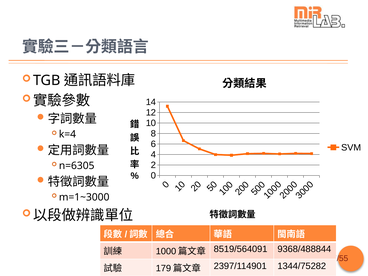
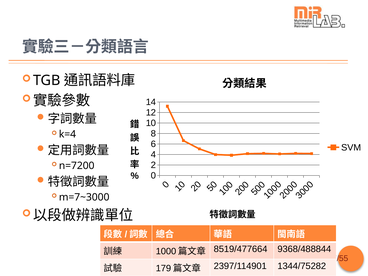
n=6305: n=6305 -> n=7200 (77, 166)
m=1~3000: m=1~3000 -> m=7~3000 (84, 197)
8519/564091: 8519/564091 -> 8519/477664 (241, 249)
